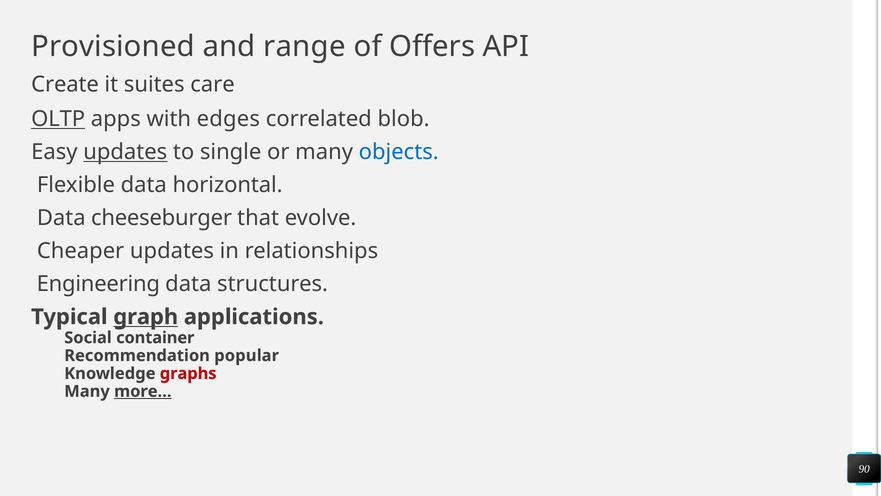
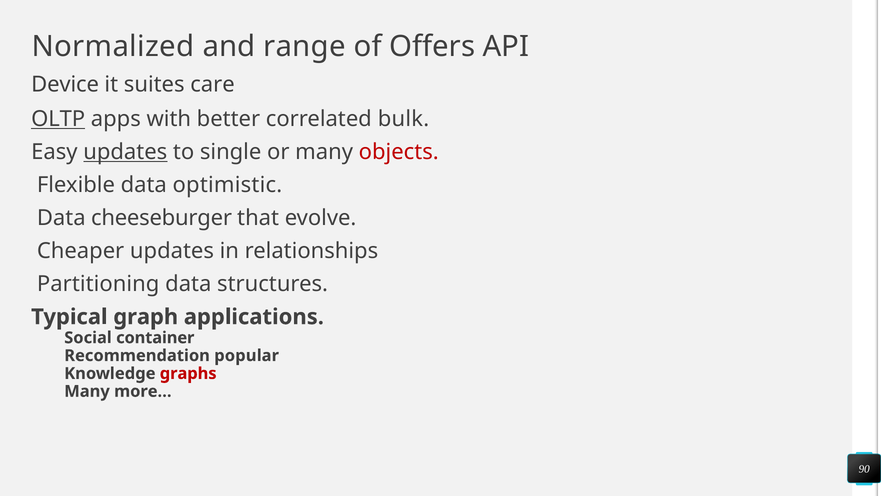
Provisioned: Provisioned -> Normalized (113, 47)
Create: Create -> Device (65, 85)
edges: edges -> better (228, 119)
blob: blob -> bulk (403, 119)
objects colour: blue -> red (399, 152)
horizontal: horizontal -> optimistic (227, 185)
Engineering: Engineering -> Partitioning (98, 284)
graph underline: present -> none (146, 317)
more… underline: present -> none (143, 391)
